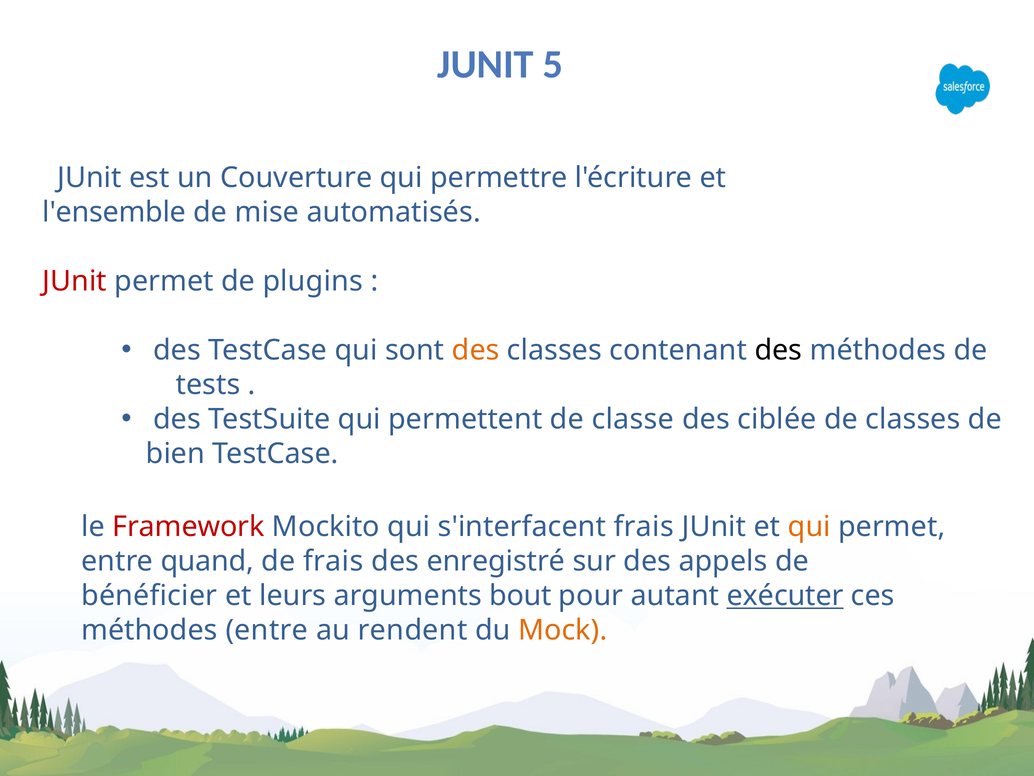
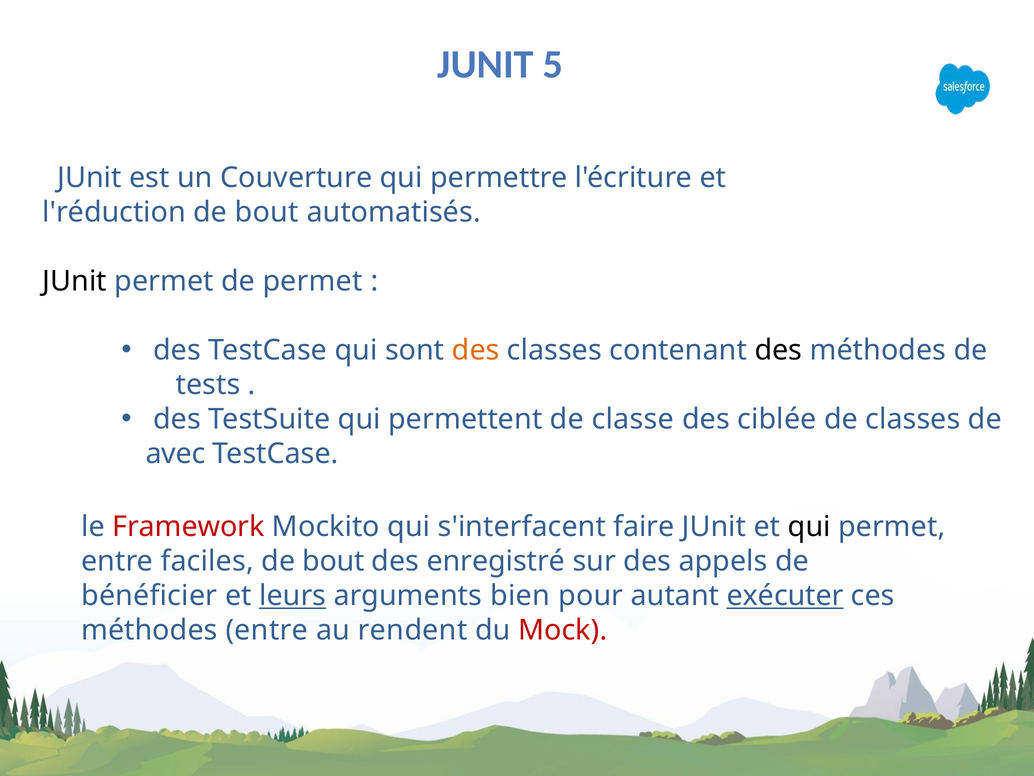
l'ensemble: l'ensemble -> l'réduction (114, 212)
mise: mise -> bout (267, 212)
JUnit colour: red -> black (75, 281)
de plugins: plugins -> permet (313, 281)
bien: bien -> avec (175, 454)
s'interfacent frais: frais -> faire (644, 527)
qui colour: orange -> black (809, 527)
quand: quand -> faciles (207, 561)
frais: frais -> bout (334, 561)
leurs underline: none -> present (293, 595)
bout: bout -> bien (520, 595)
Mock colour: orange -> red (563, 630)
